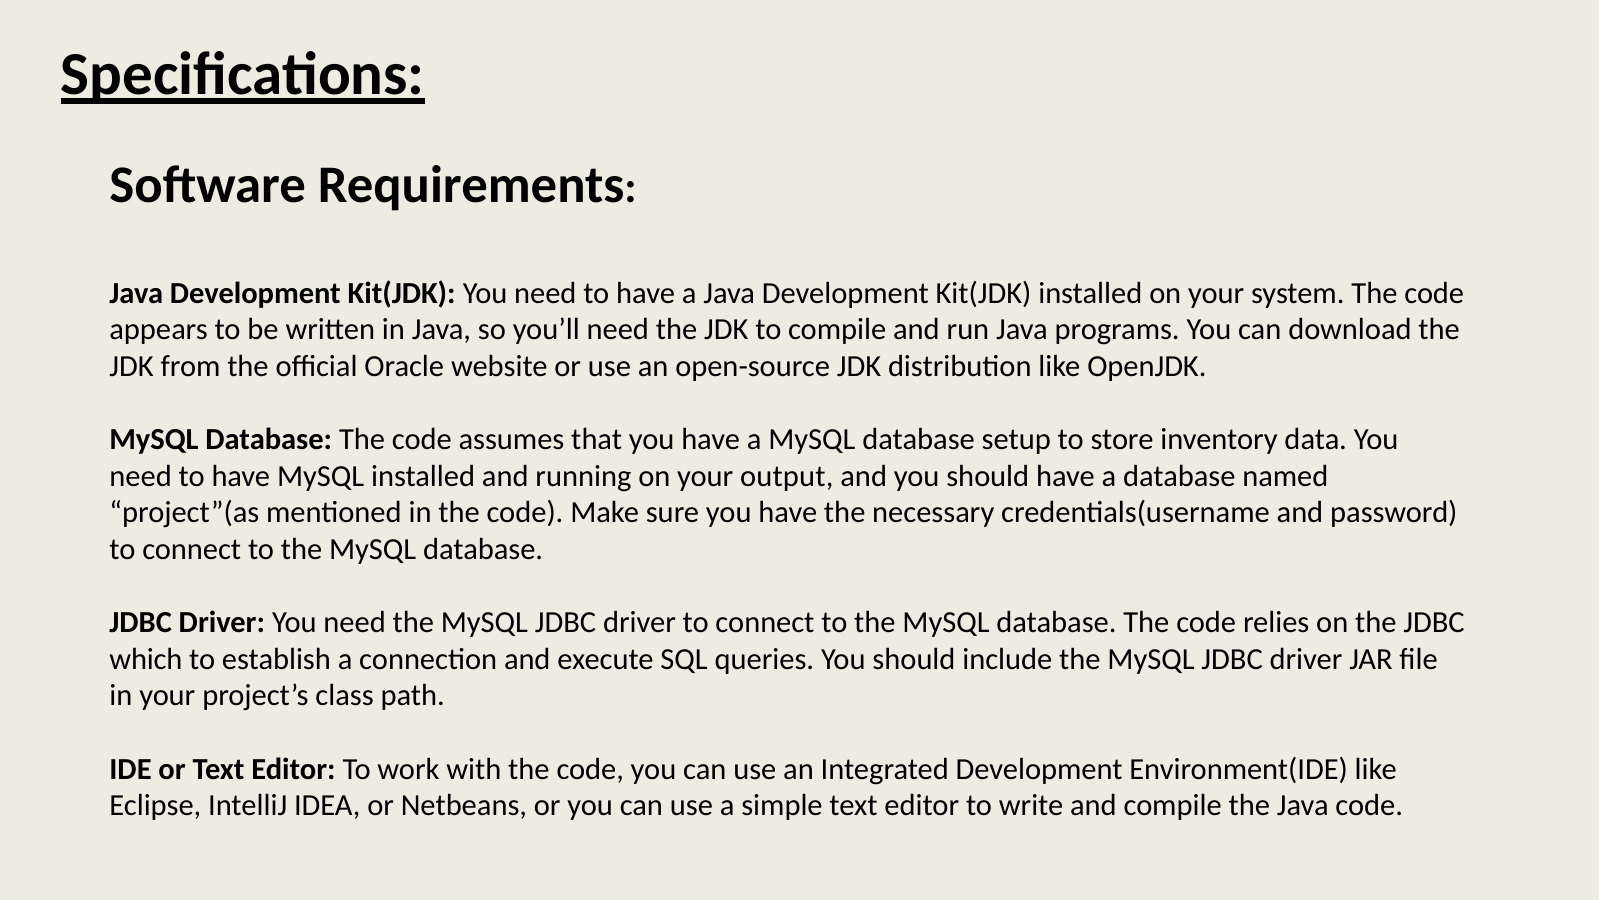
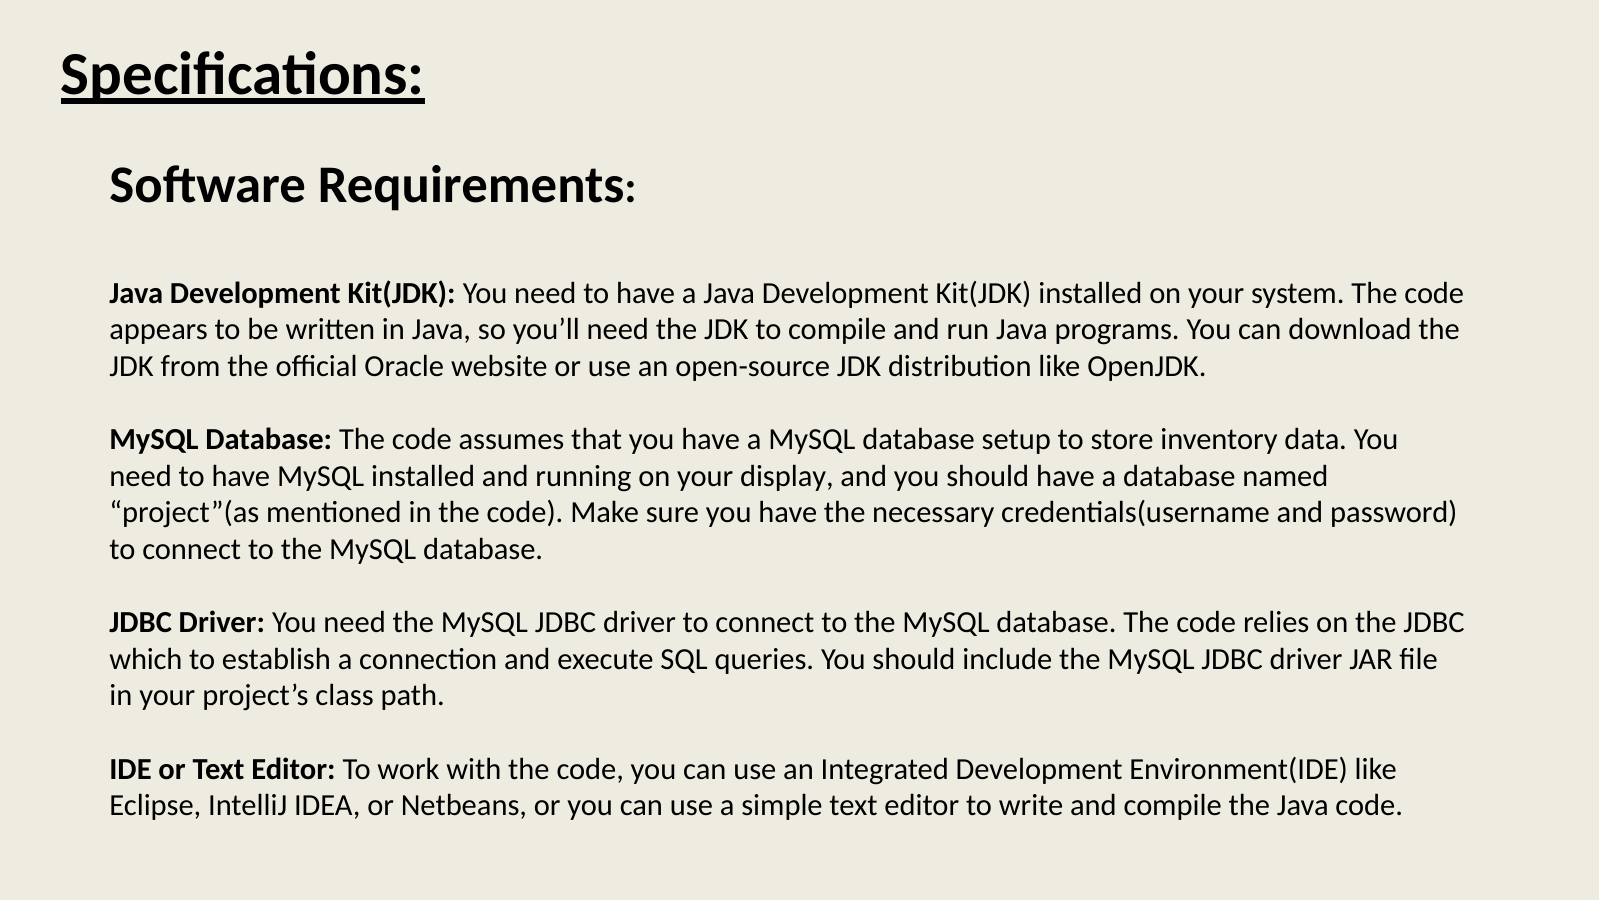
output: output -> display (787, 476)
